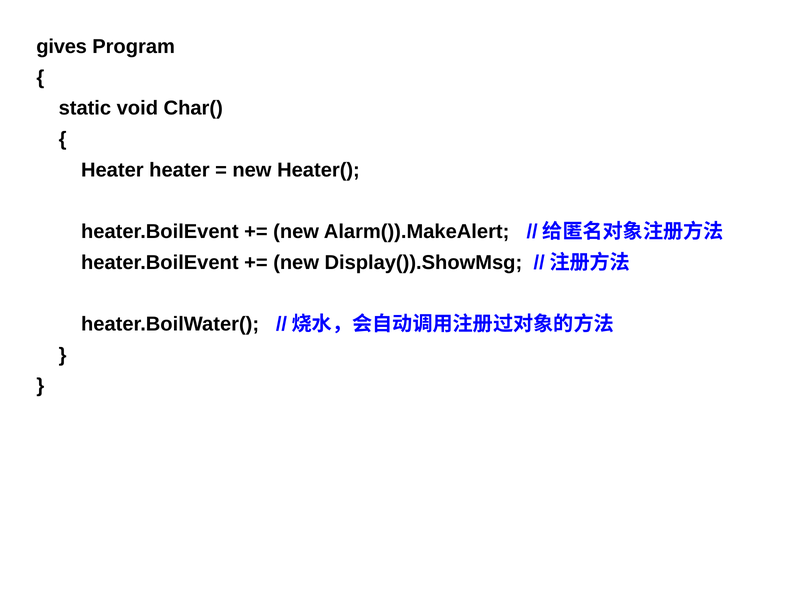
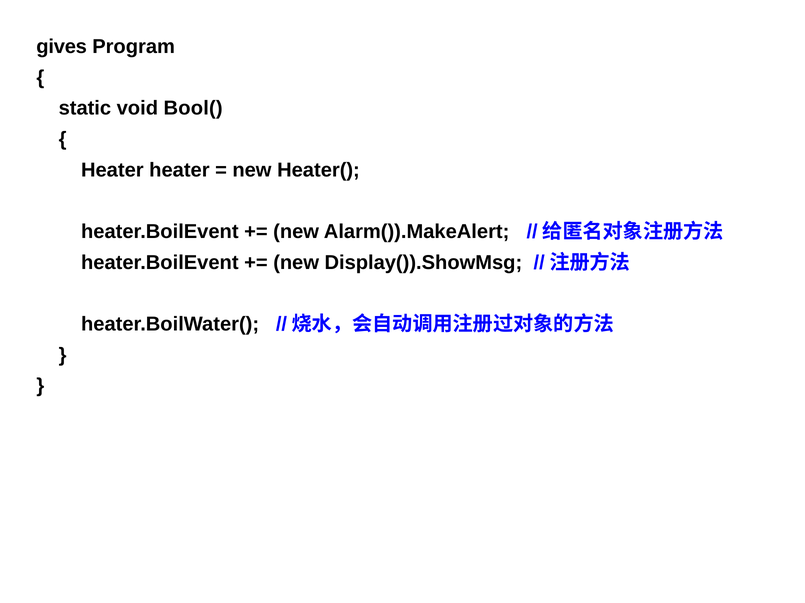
Char(: Char( -> Bool( (193, 108)
